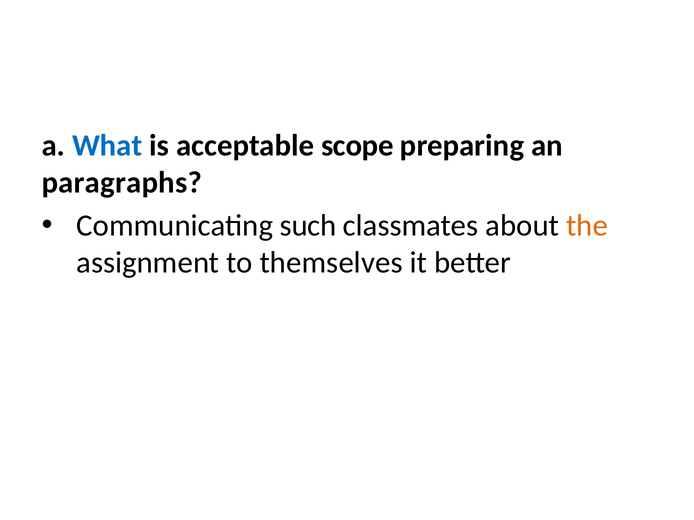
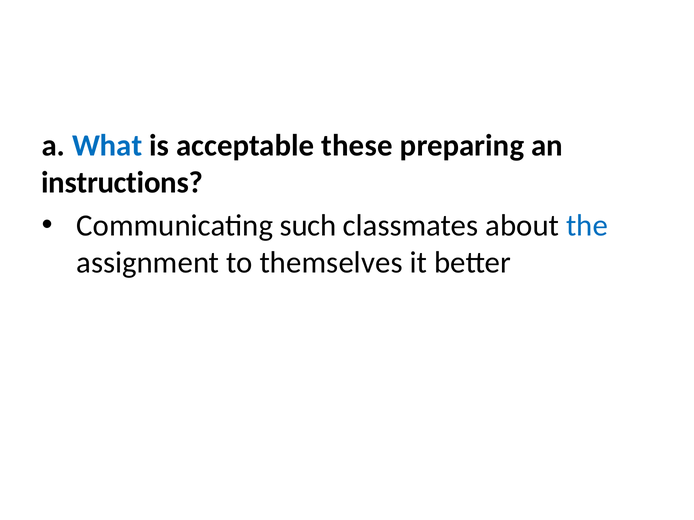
scope: scope -> these (357, 146)
paragraphs: paragraphs -> instructions (122, 183)
the colour: orange -> blue (587, 226)
